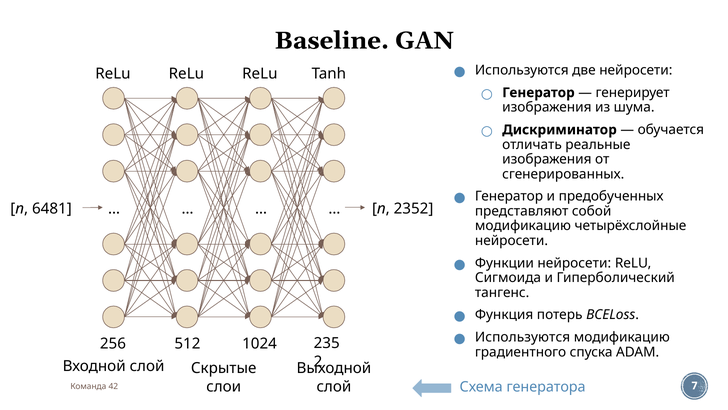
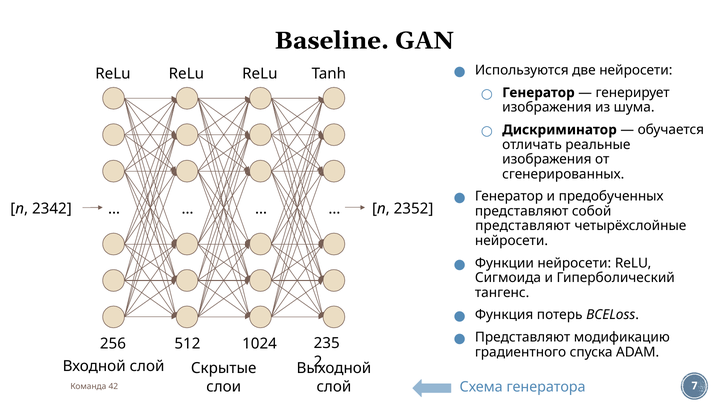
6481: 6481 -> 2342 (52, 208)
модификацию: модификацию -> представляют (523, 226)
Используются: Используются -> Представляют (523, 337)
